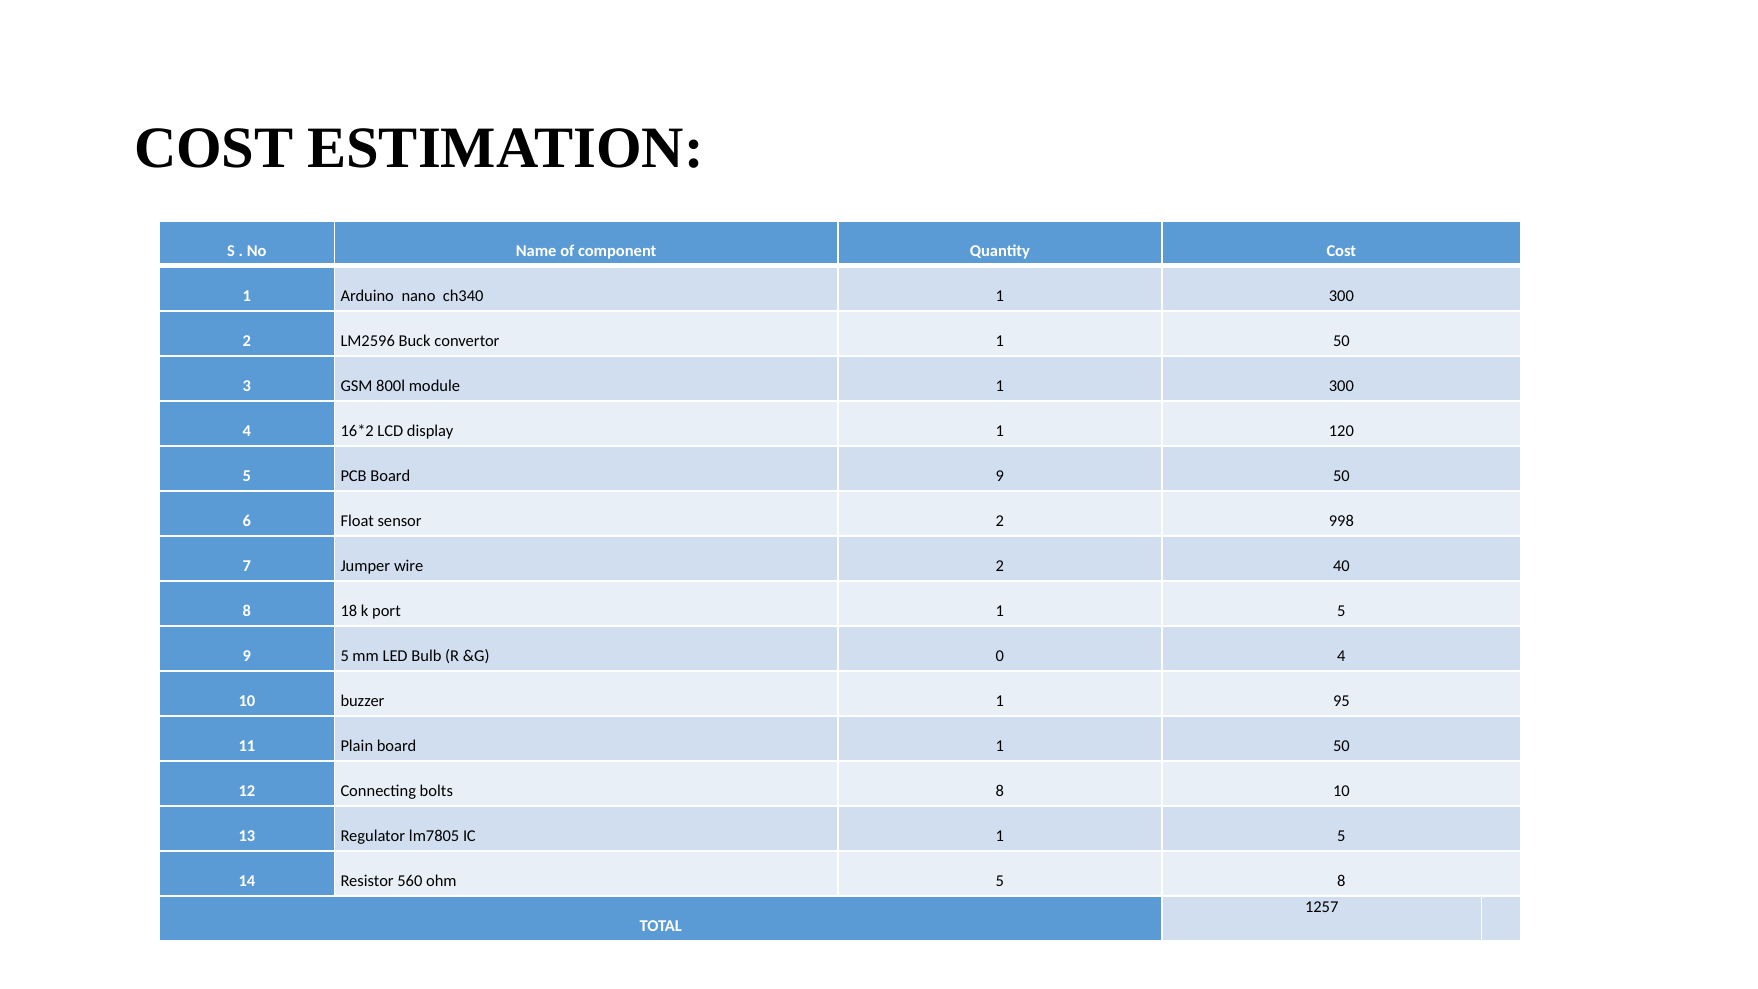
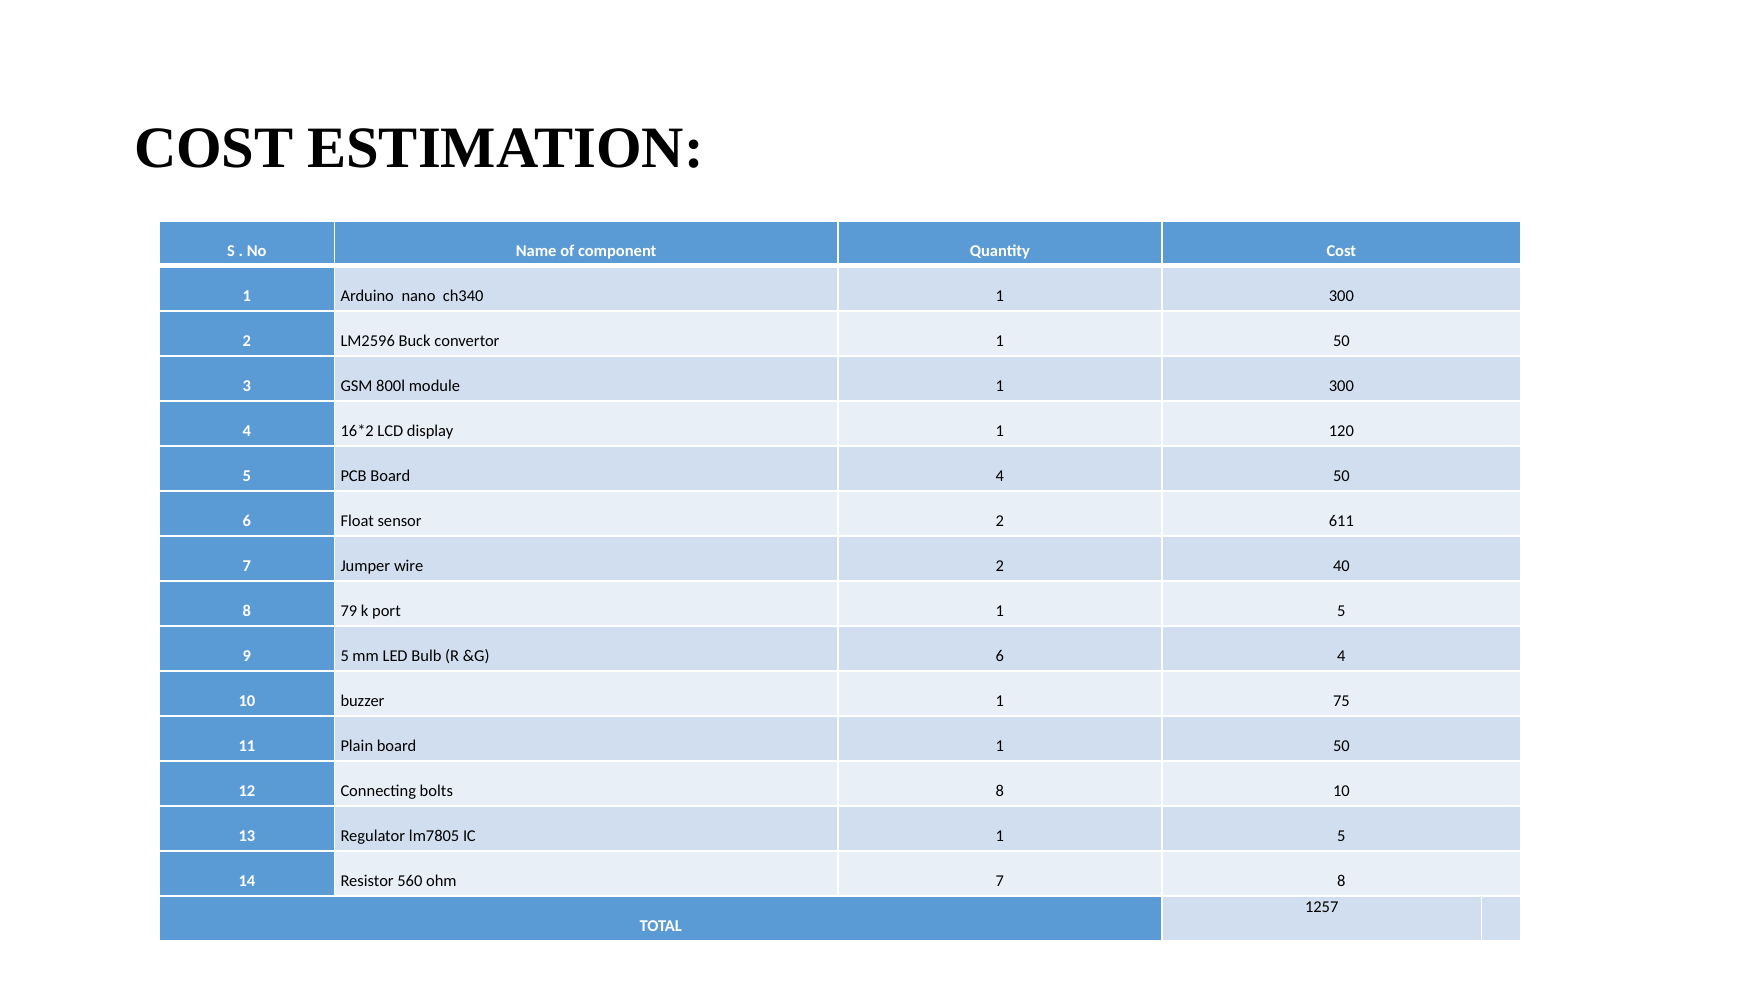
Board 9: 9 -> 4 (1000, 476)
998: 998 -> 611 (1341, 521)
18: 18 -> 79 (349, 611)
&G 0: 0 -> 6 (1000, 656)
95: 95 -> 75 (1341, 701)
ohm 5: 5 -> 7 (1000, 881)
